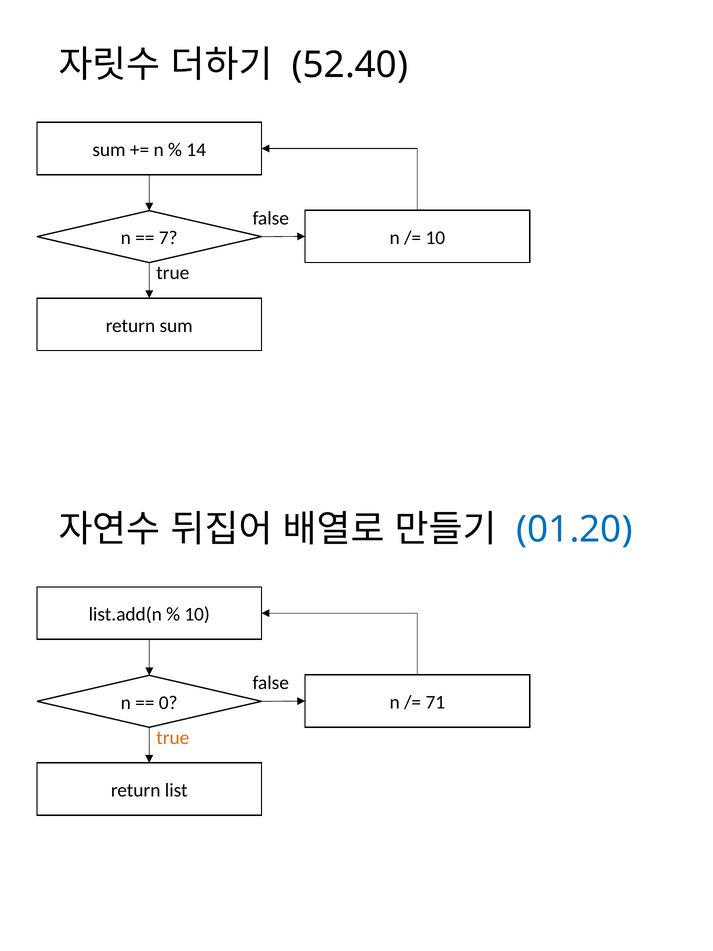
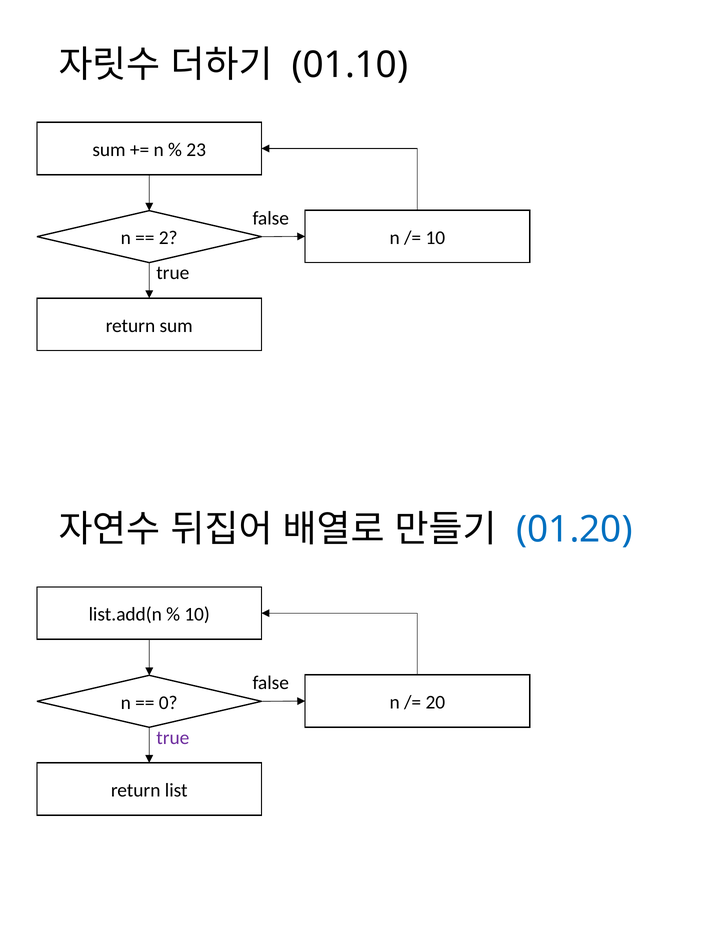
52.40: 52.40 -> 01.10 (350, 65)
14: 14 -> 23 (196, 150)
7: 7 -> 2 (168, 238)
71: 71 -> 20 (435, 702)
true colour: orange -> purple (173, 738)
